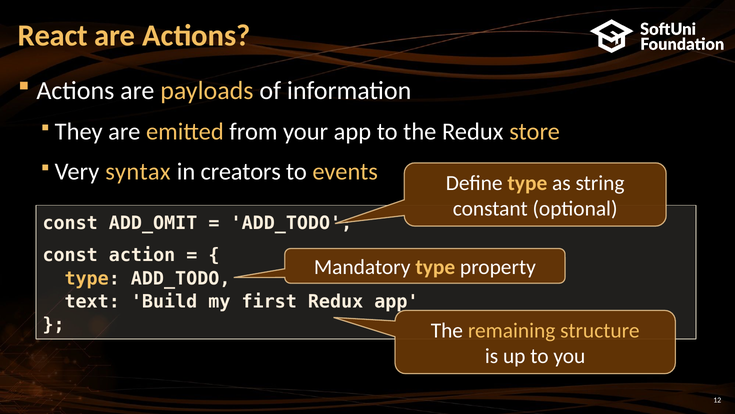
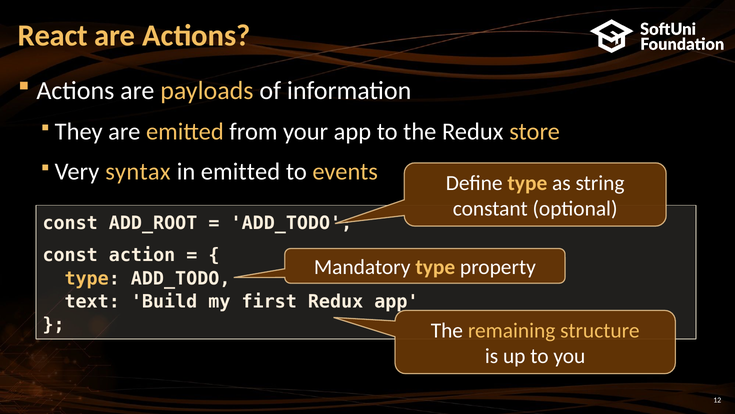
in creators: creators -> emitted (241, 172)
ADD_OMIT: ADD_OMIT -> ADD_ROOT (153, 223)
